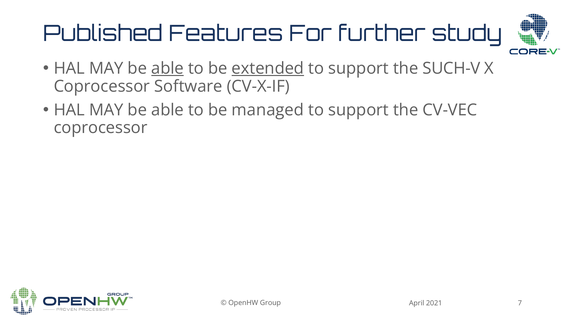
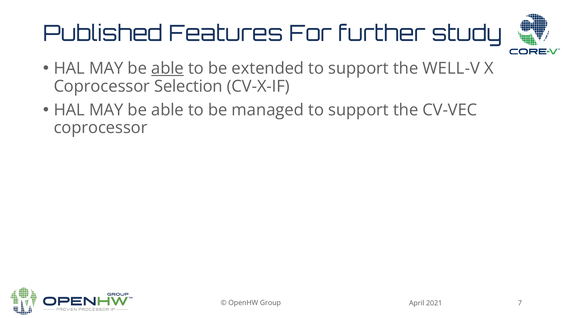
extended underline: present -> none (268, 68)
SUCH-V: SUCH-V -> WELL-V (451, 68)
Software: Software -> Selection (188, 86)
